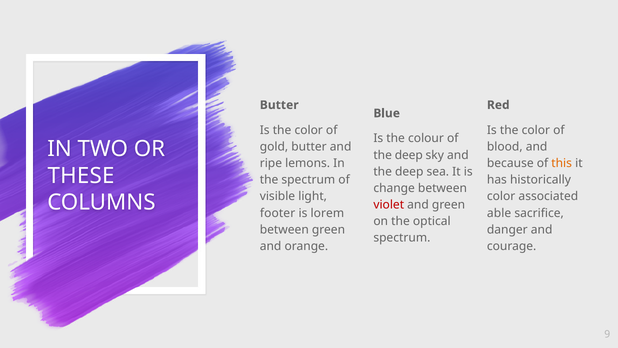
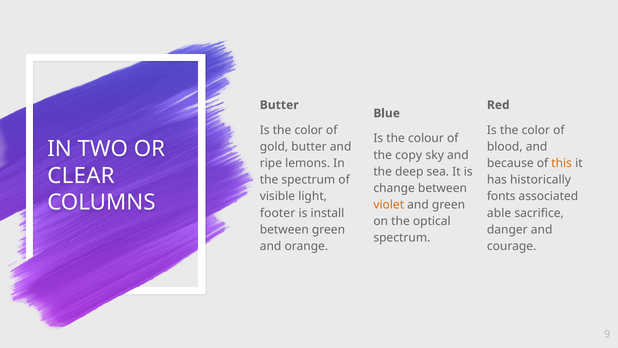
deep: deep -> copy (409, 155)
THESE: THESE -> CLEAR (81, 176)
color: color -> fonts (501, 196)
violet colour: red -> orange (389, 205)
lorem: lorem -> install (327, 213)
